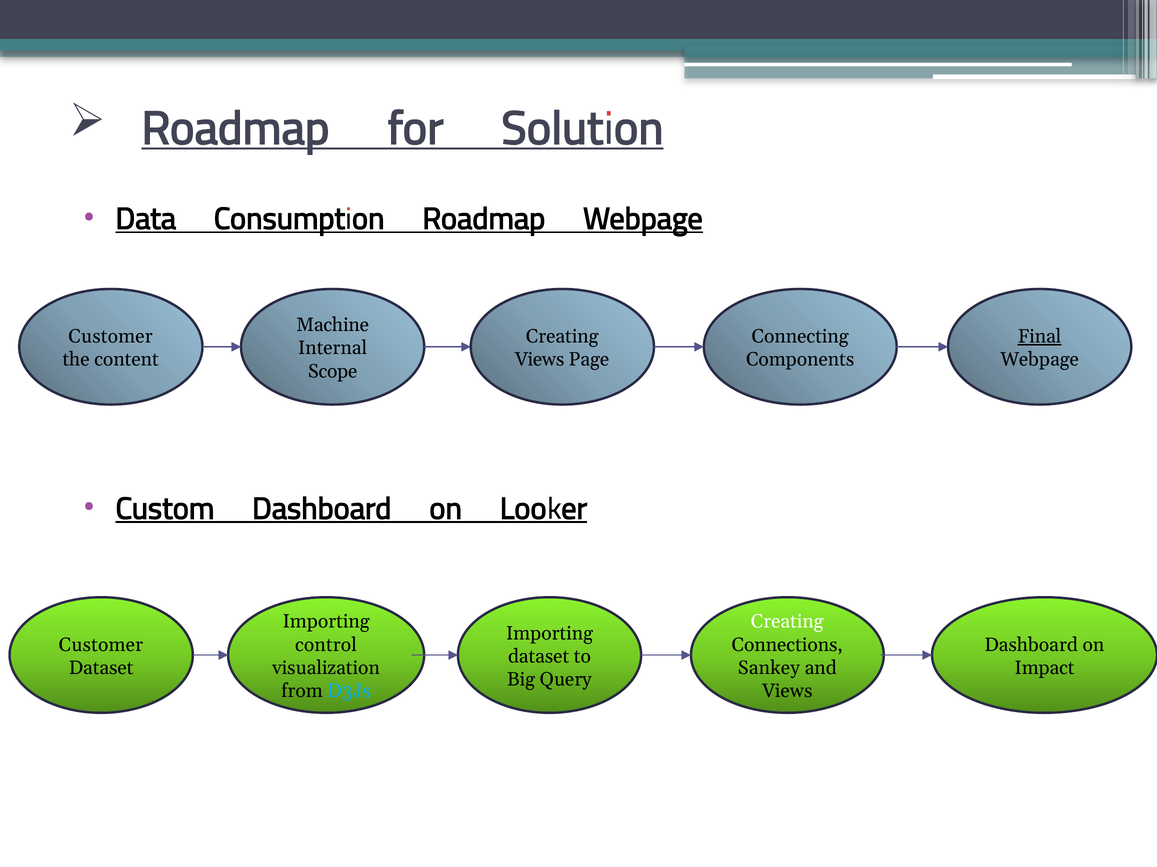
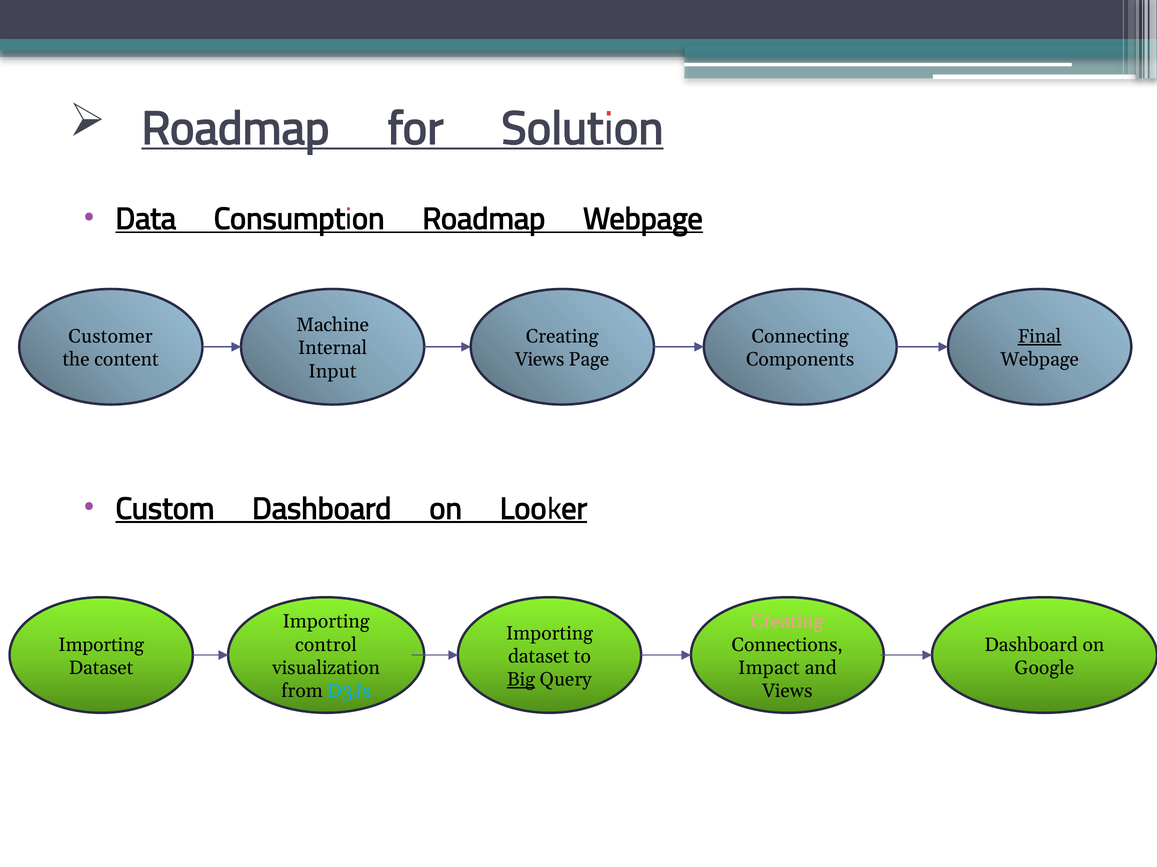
Scope: Scope -> Input (332, 371)
Creating colour: white -> pink (787, 622)
Customer: Customer -> Importing (101, 645)
Sankey: Sankey -> Impact (769, 668)
Impact: Impact -> Google (1044, 668)
Big underline: none -> present (521, 680)
